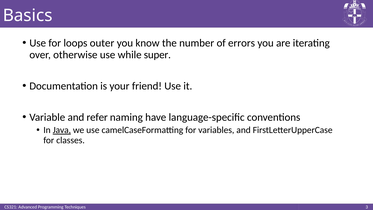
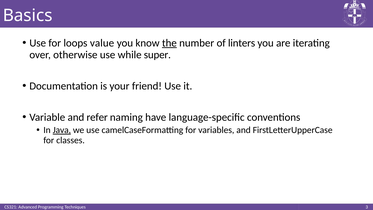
outer: outer -> value (102, 43)
the underline: none -> present (169, 43)
errors: errors -> linters (242, 43)
